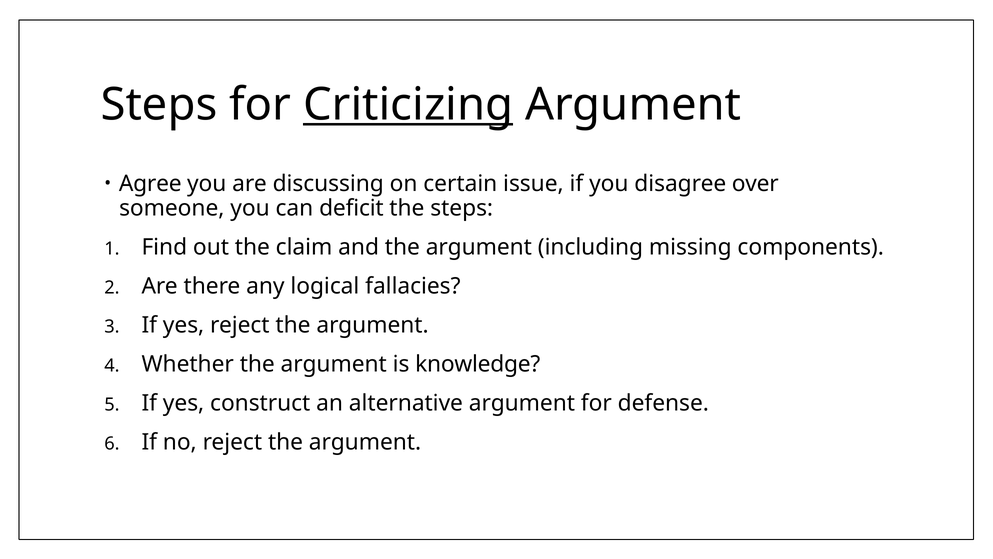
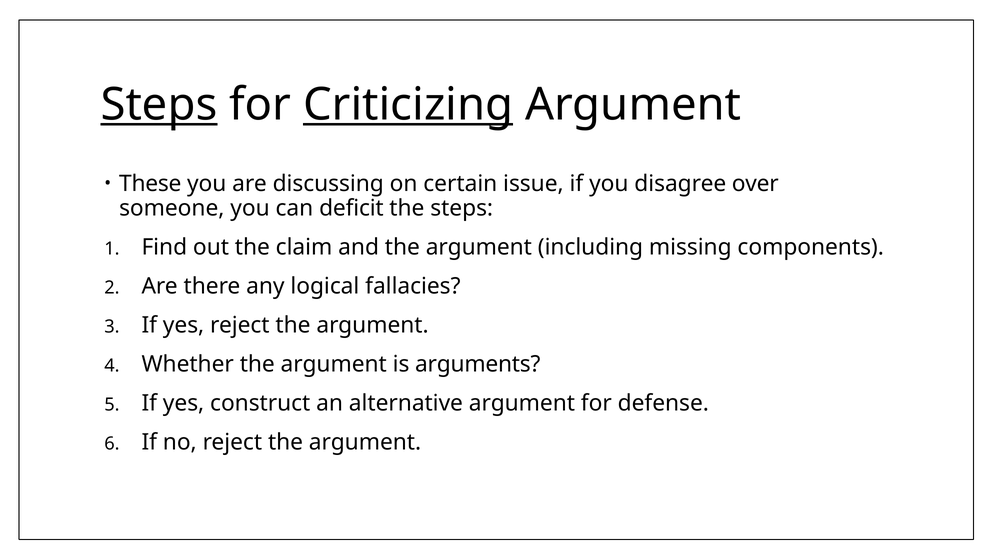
Steps underline: none -> present (159, 105)
Agree: Agree -> These (150, 183)
knowledge: knowledge -> arguments (478, 364)
